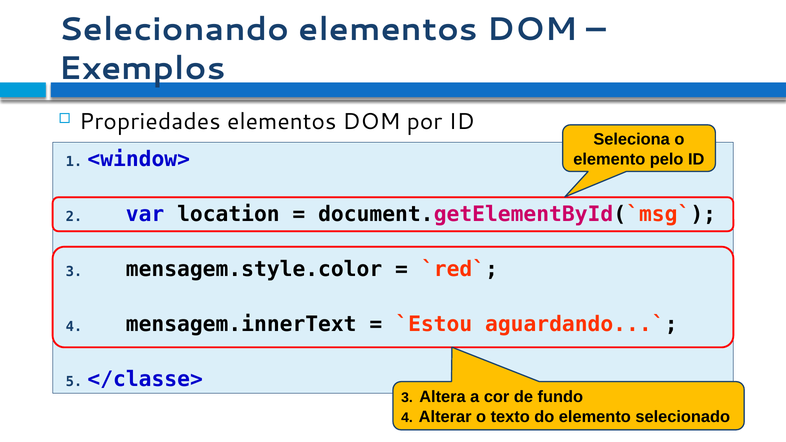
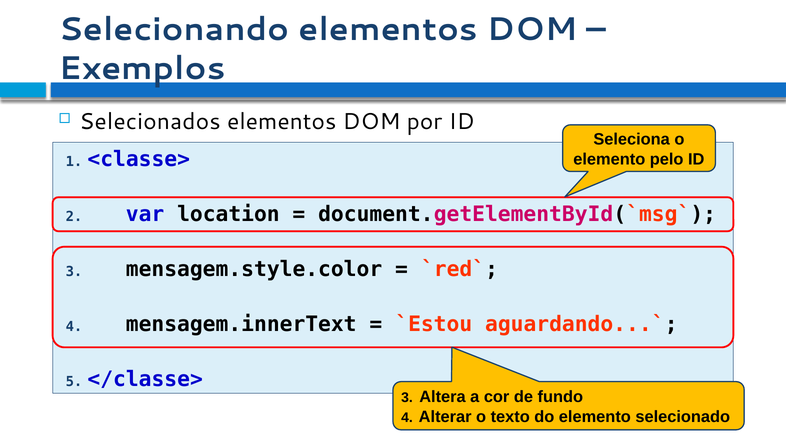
Propriedades: Propriedades -> Selecionados (150, 121)
<window>: <window> -> <classe> (139, 159)
